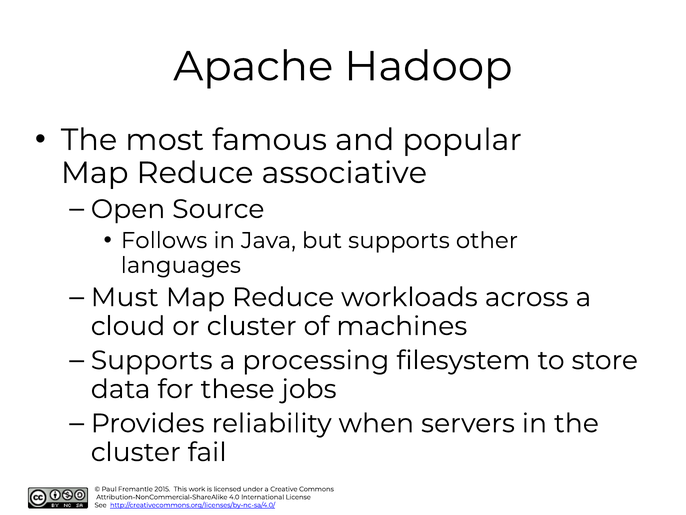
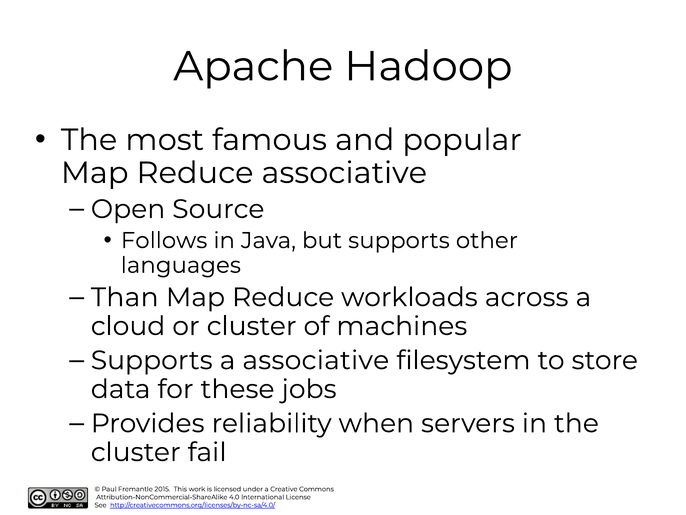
Must: Must -> Than (125, 297)
a processing: processing -> associative (316, 360)
